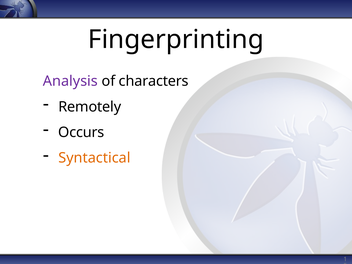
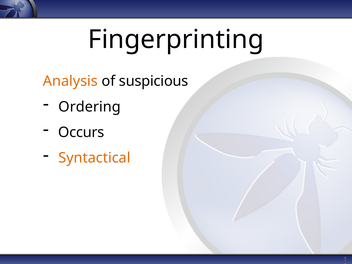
Analysis colour: purple -> orange (70, 81)
characters: characters -> suspicious (154, 81)
Remotely: Remotely -> Ordering (90, 107)
